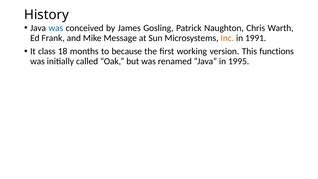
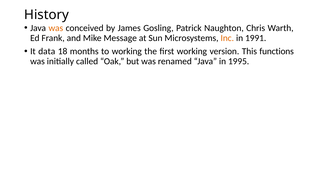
was colour: blue -> orange (56, 28)
class: class -> data (47, 51)
to because: because -> working (127, 51)
